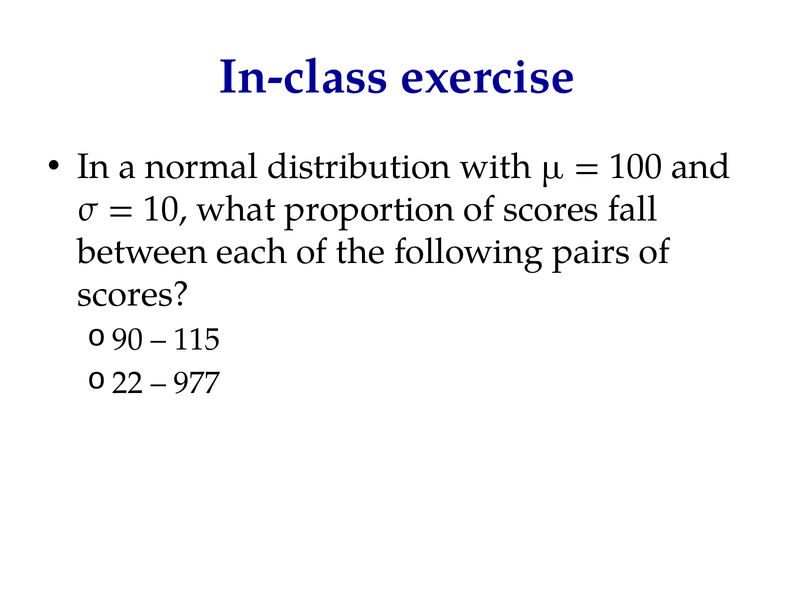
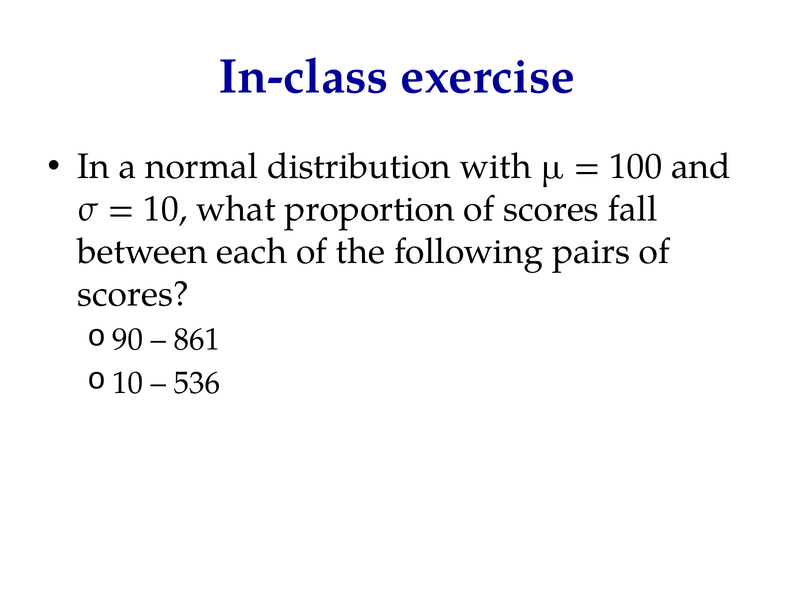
115: 115 -> 861 (197, 339)
22: 22 -> 10 (128, 382)
977: 977 -> 536 (197, 382)
